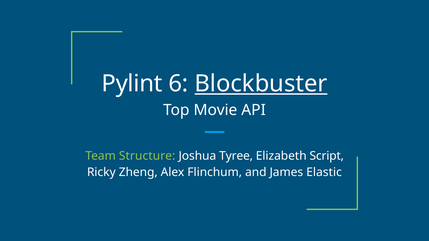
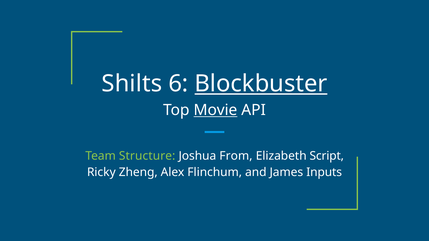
Pylint: Pylint -> Shilts (132, 84)
Movie underline: none -> present (215, 110)
Tyree: Tyree -> From (236, 156)
Elastic: Elastic -> Inputs (324, 173)
